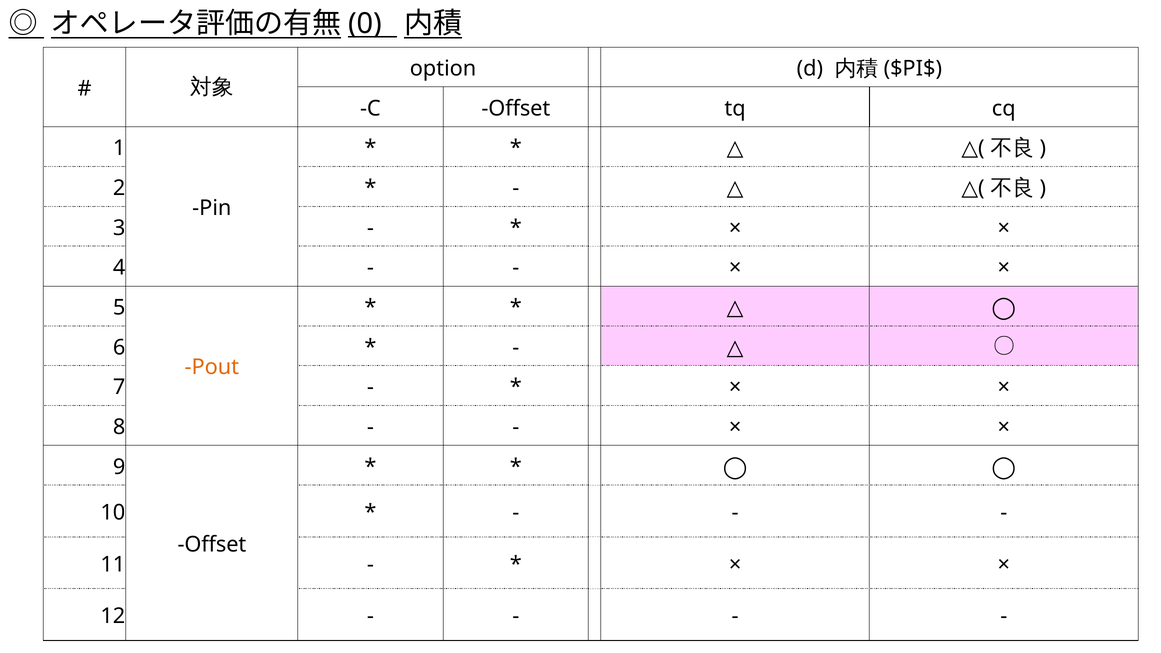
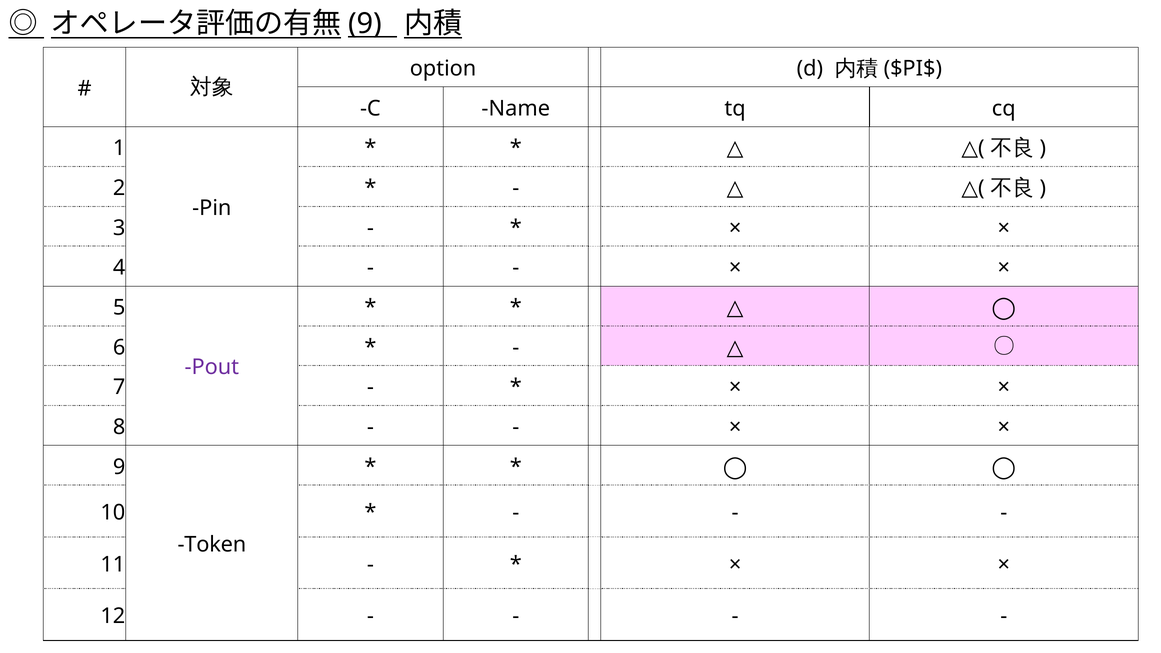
0: 0 -> 9 (365, 24)
C Offset: Offset -> Name (516, 108)
Pout colour: orange -> purple (212, 367)
Offset: Offset -> Token (212, 545)
